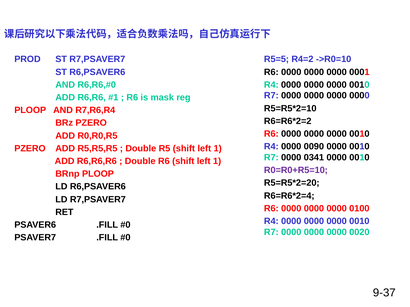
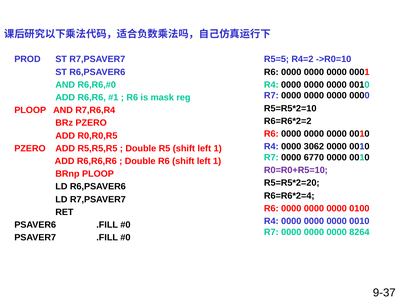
0090: 0090 -> 3062 (314, 147)
0341: 0341 -> 6770 (314, 158)
0020: 0020 -> 8264 (359, 232)
